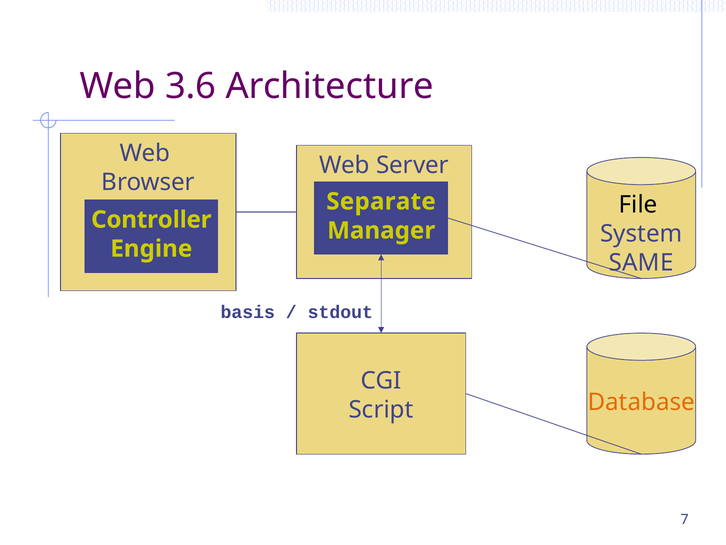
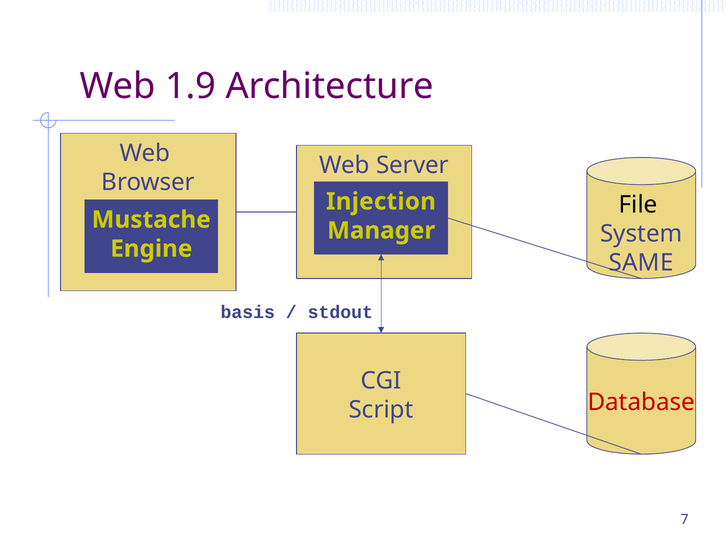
3.6: 3.6 -> 1.9 (191, 86)
Separate: Separate -> Injection (381, 201)
Controller: Controller -> Mustache (151, 219)
Database colour: orange -> red (641, 402)
